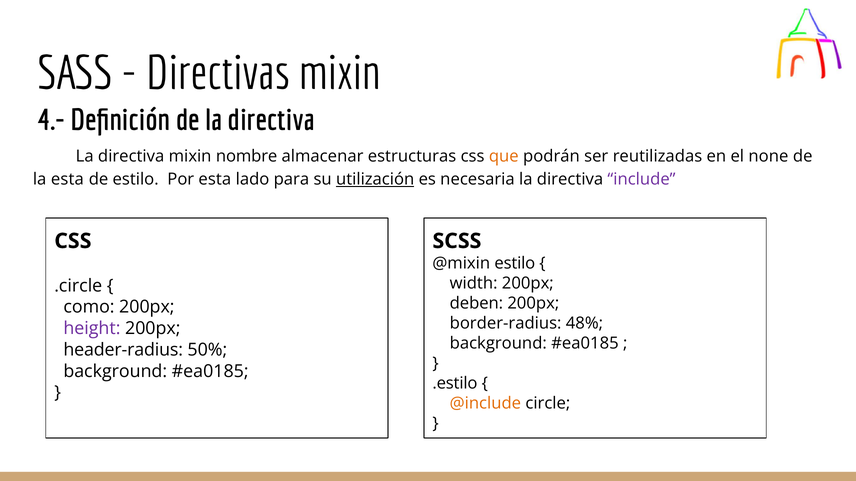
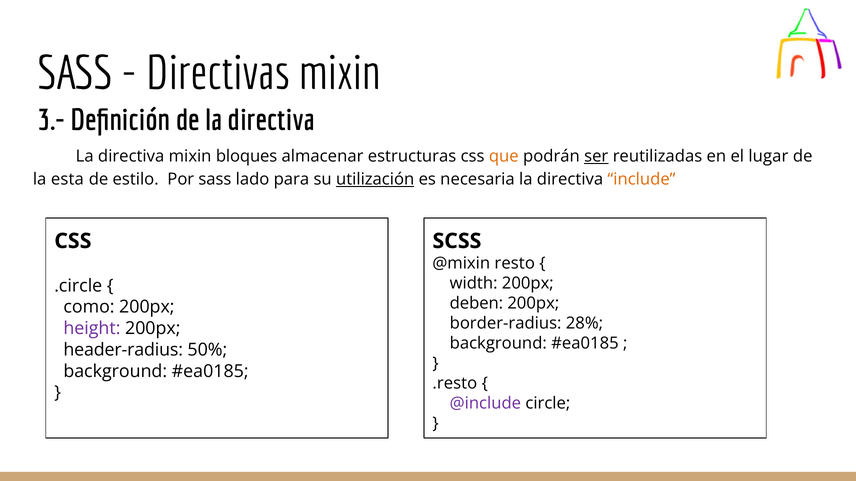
4.-: 4.- -> 3.- (52, 120)
nombre: nombre -> bloques (247, 156)
ser underline: none -> present (596, 156)
none: none -> lugar (768, 156)
Por esta: esta -> sass (215, 179)
include colour: purple -> orange (642, 179)
@mixin estilo: estilo -> resto (515, 264)
48%: 48% -> 28% (584, 324)
.estilo: .estilo -> .resto (455, 384)
@include colour: orange -> purple (485, 404)
